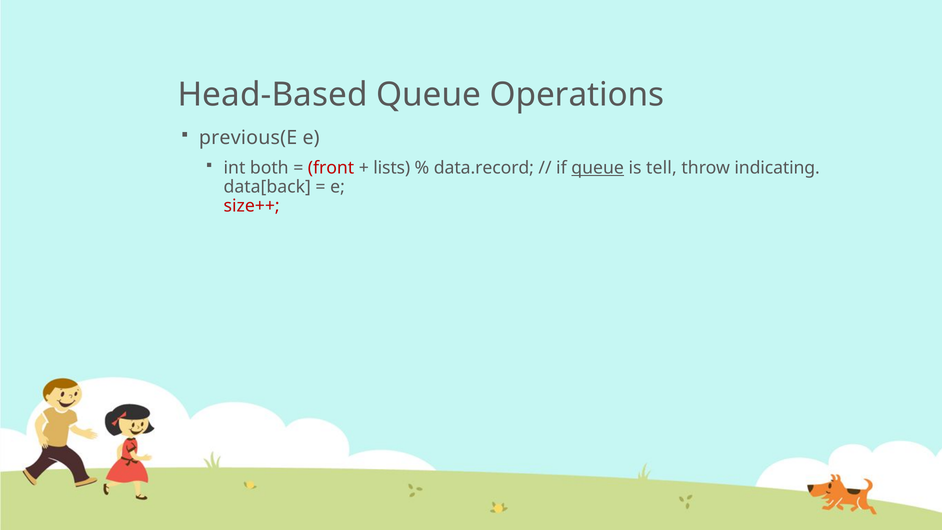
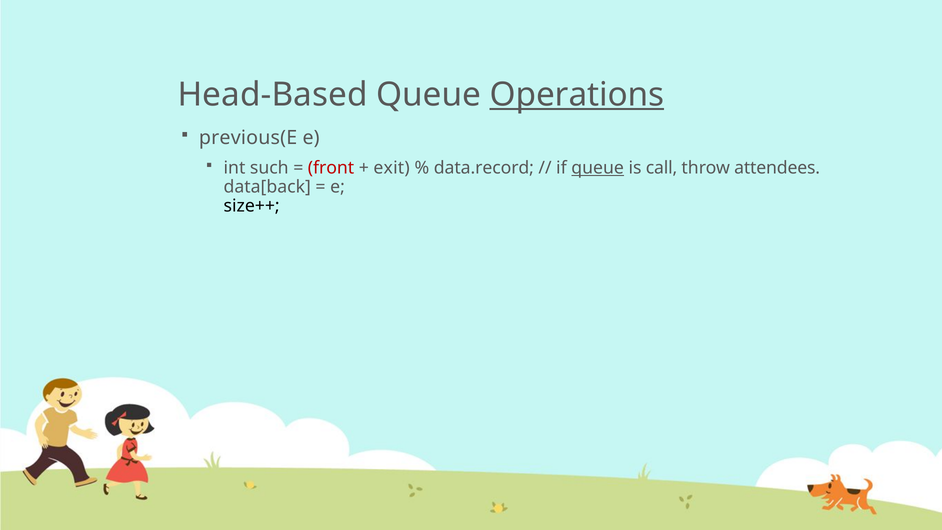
Operations underline: none -> present (577, 95)
both: both -> such (269, 168)
lists: lists -> exit (392, 168)
tell: tell -> call (662, 168)
indicating: indicating -> attendees (777, 168)
size++ colour: red -> black (252, 206)
